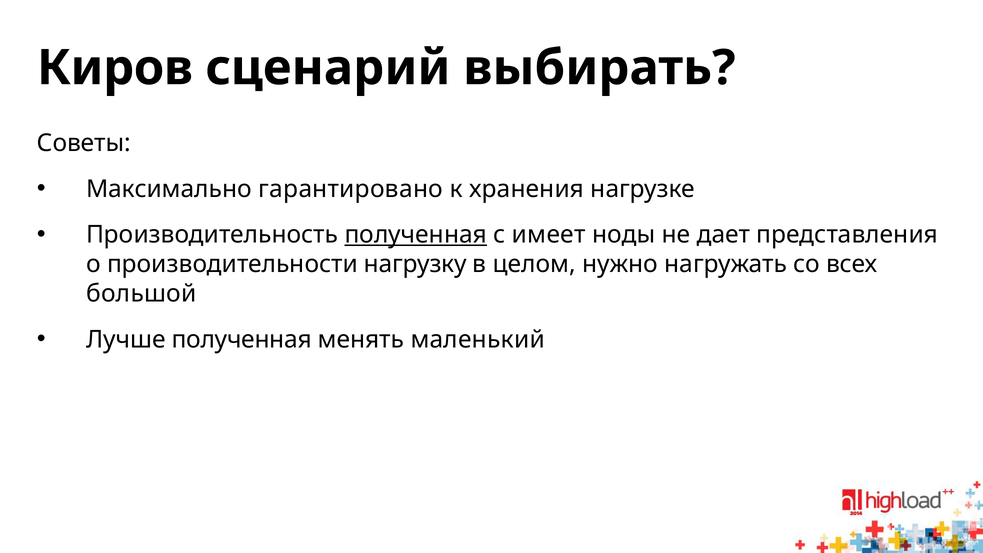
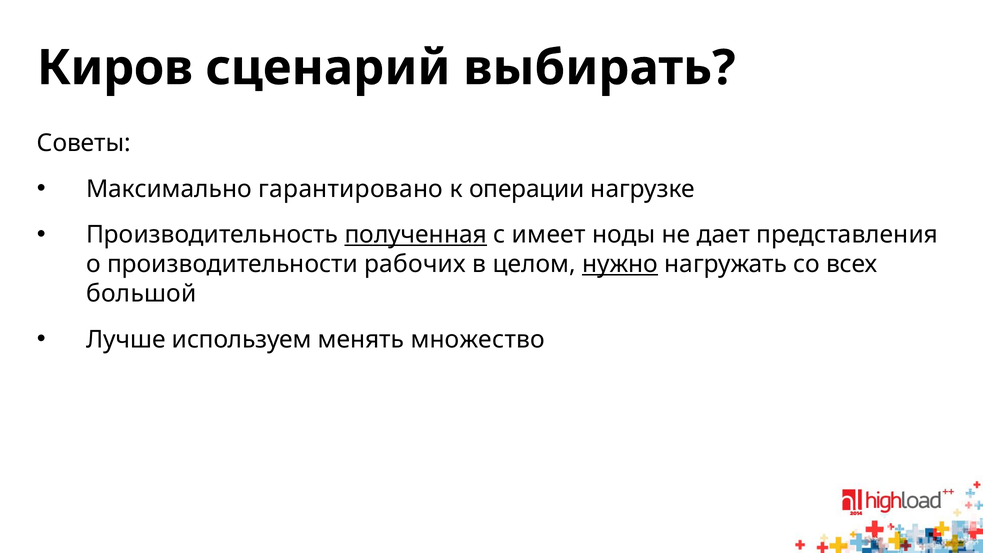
хранения: хранения -> операции (527, 189)
нагрузку: нагрузку -> рабочих (415, 264)
нужно underline: none -> present (620, 264)
Лучше полученная: полученная -> используем (242, 340)
маленький: маленький -> множество (478, 340)
